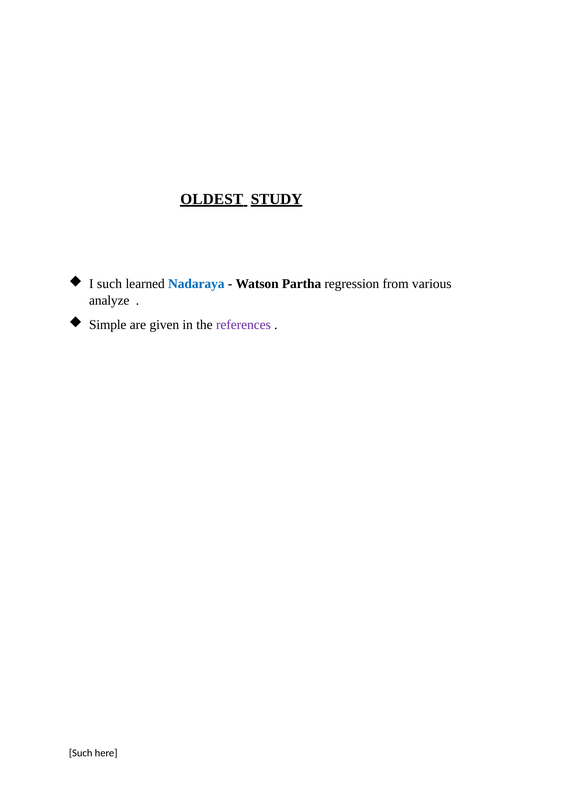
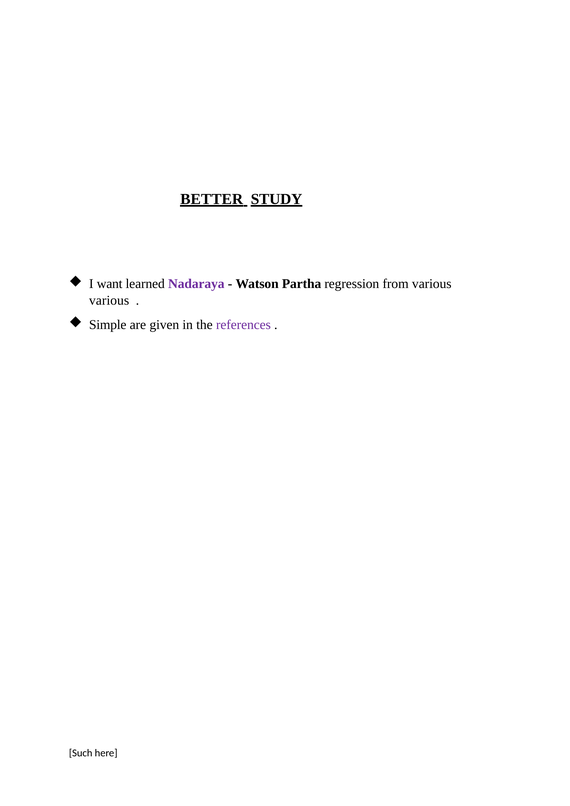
OLDEST: OLDEST -> BETTER (212, 199)
I such: such -> want (110, 284)
Nadaraya colour: blue -> purple (196, 284)
analyze: analyze -> various (109, 301)
